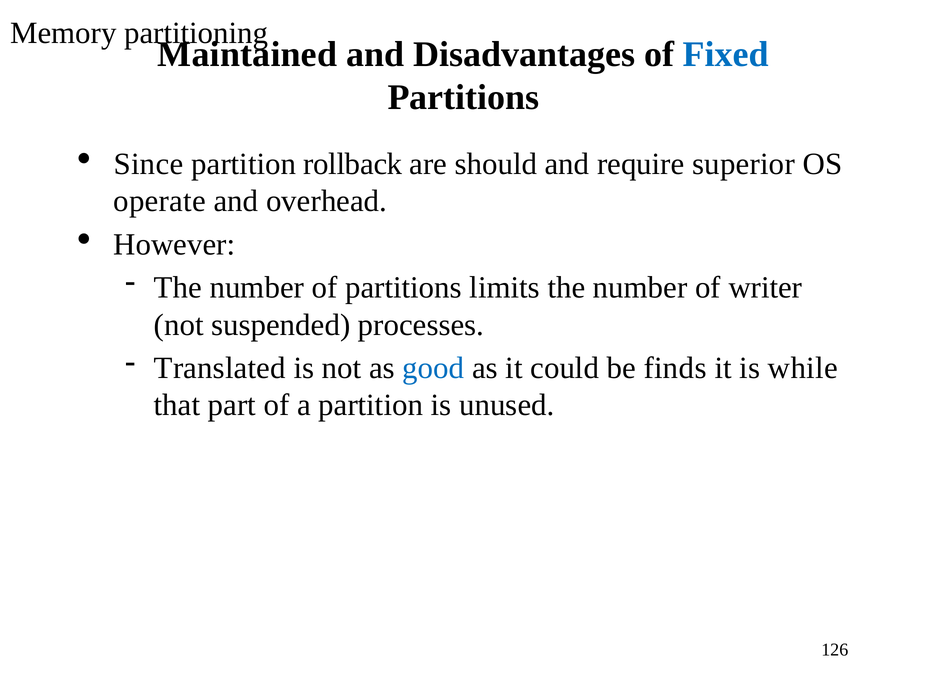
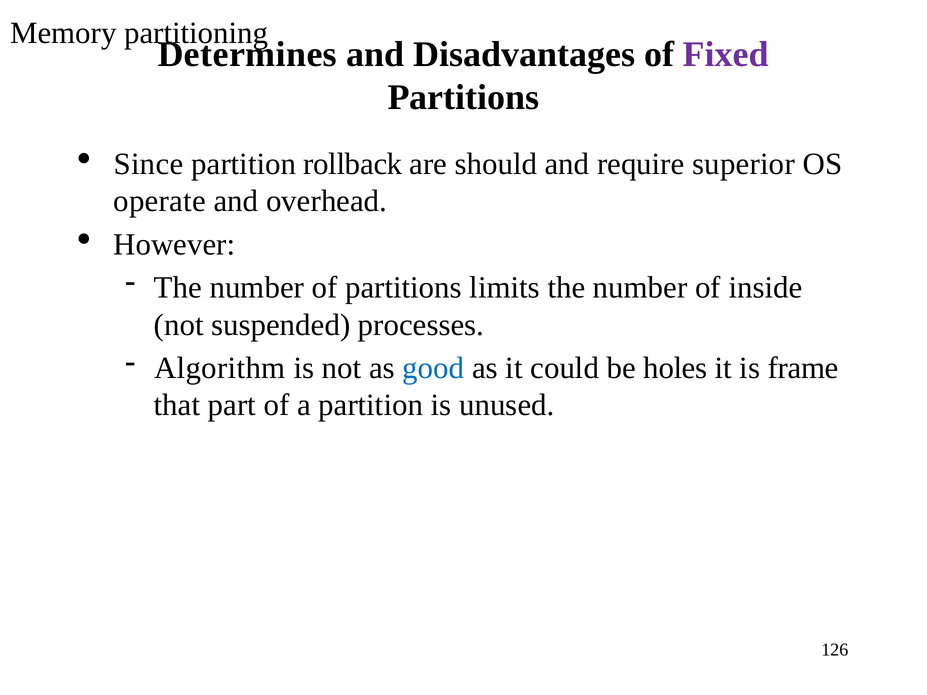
Maintained: Maintained -> Determines (247, 54)
Fixed colour: blue -> purple (726, 54)
writer: writer -> inside (765, 288)
Translated: Translated -> Algorithm (220, 368)
finds: finds -> holes (675, 368)
while: while -> frame (803, 368)
